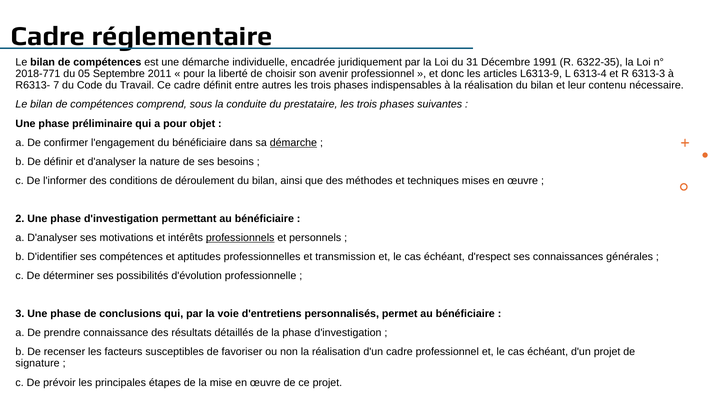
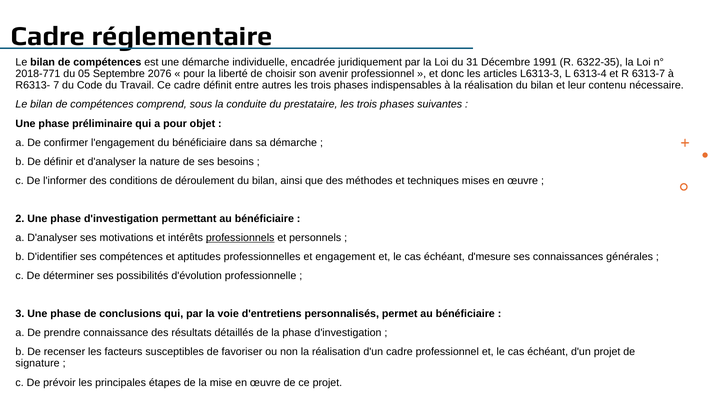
2011: 2011 -> 2076 (160, 74)
L6313-9: L6313-9 -> L6313-3 (541, 74)
6313-3: 6313-3 -> 6313-7 (648, 74)
démarche underline: present -> none (293, 143)
transmission: transmission -> engagement (345, 257)
d'respect: d'respect -> d'mesure (489, 257)
